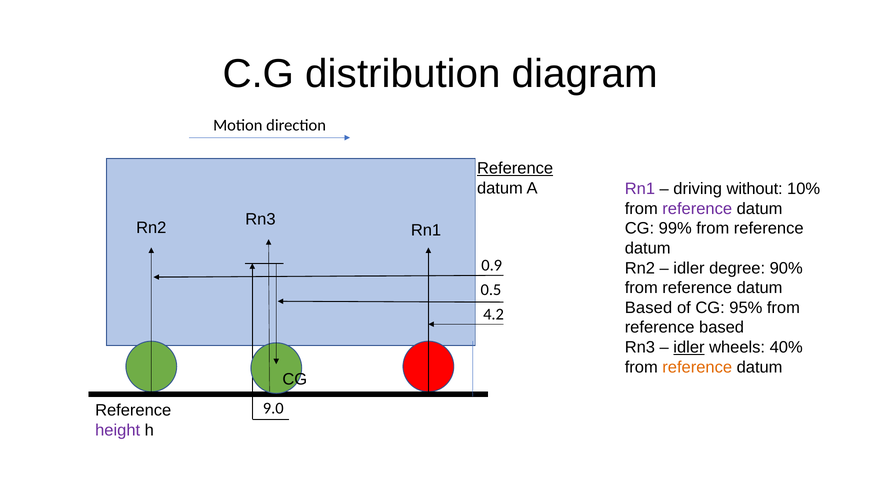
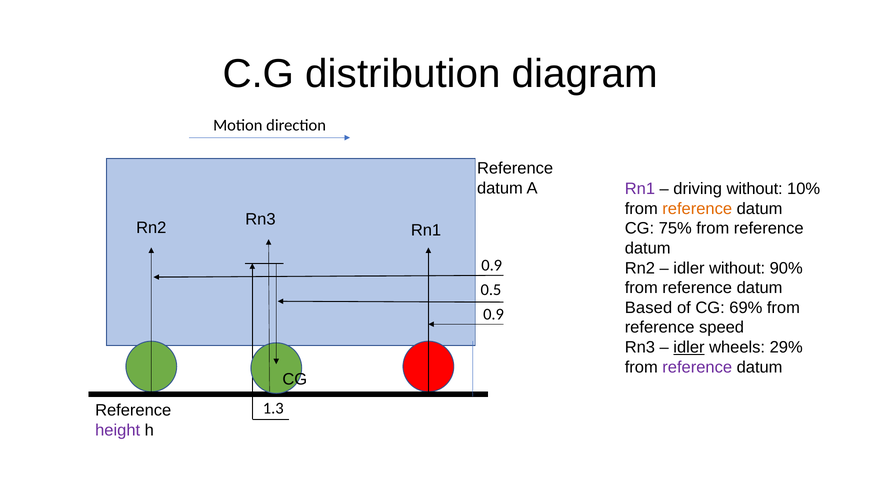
Reference underline: present -> none (515, 169)
reference colour: purple -> orange (697, 209)
99%: 99% -> 75% (675, 229)
idler degree: degree -> without (737, 268)
95%: 95% -> 69% (746, 308)
4.2: 4.2 -> 0.9 (494, 315)
reference based: based -> speed (722, 328)
40%: 40% -> 29% (786, 348)
reference colour: orange -> purple (697, 368)
9.0: 9.0 -> 1.3 (273, 409)
